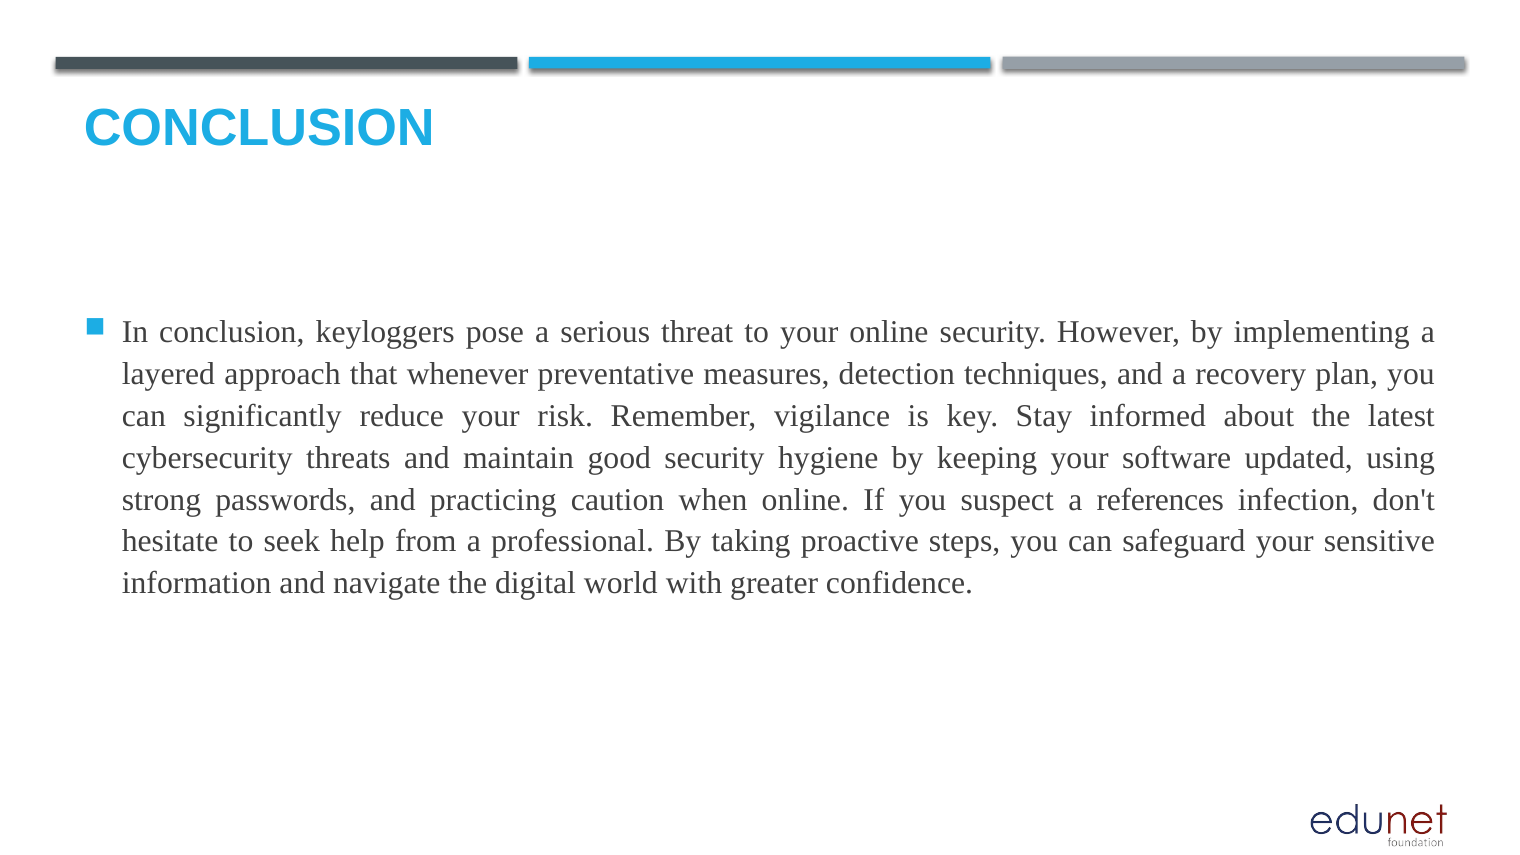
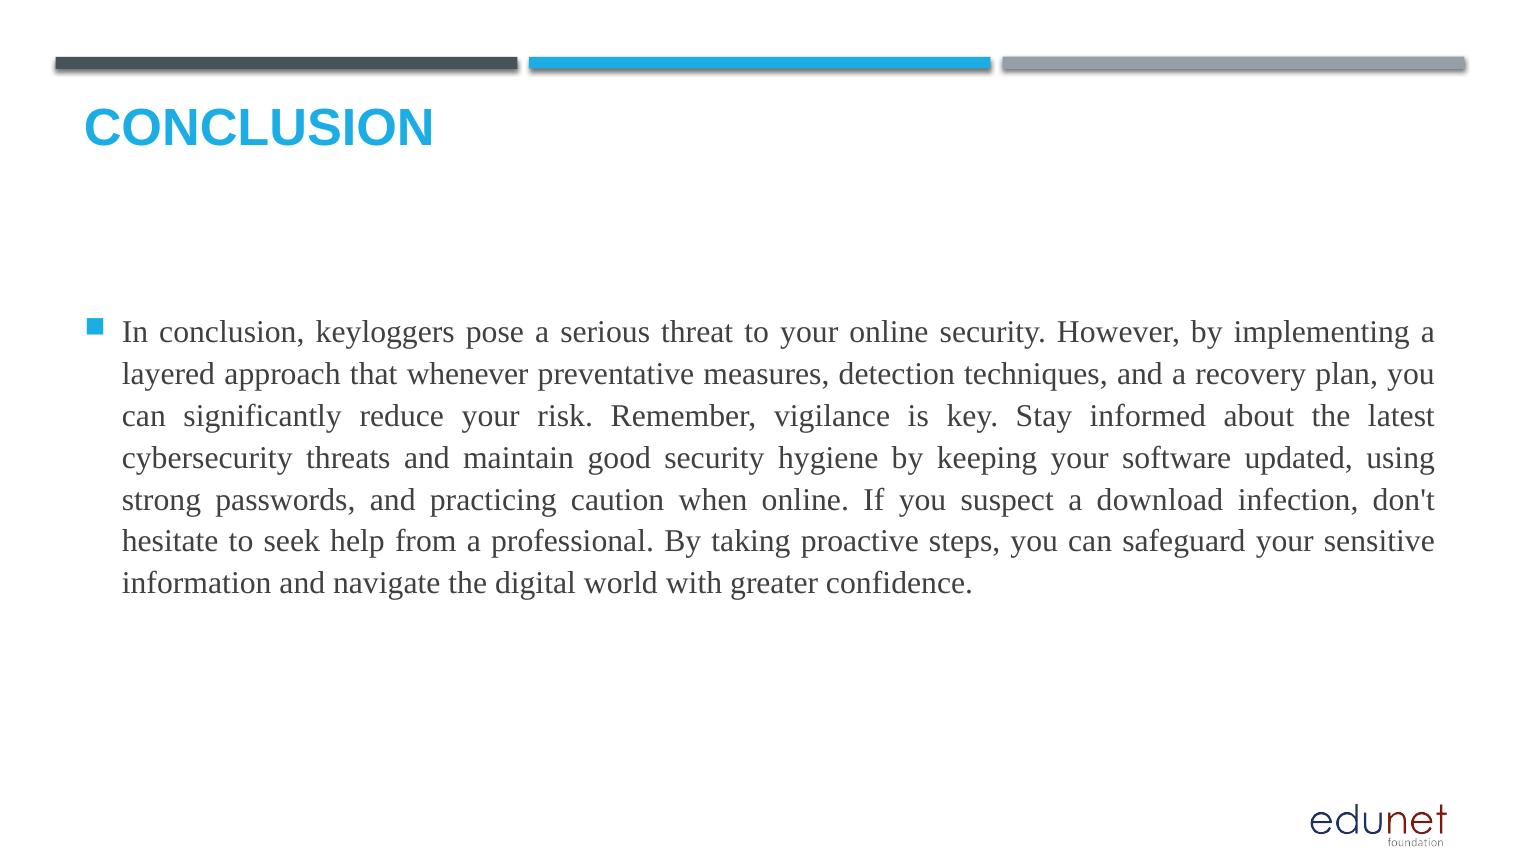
references: references -> download (1160, 500)
